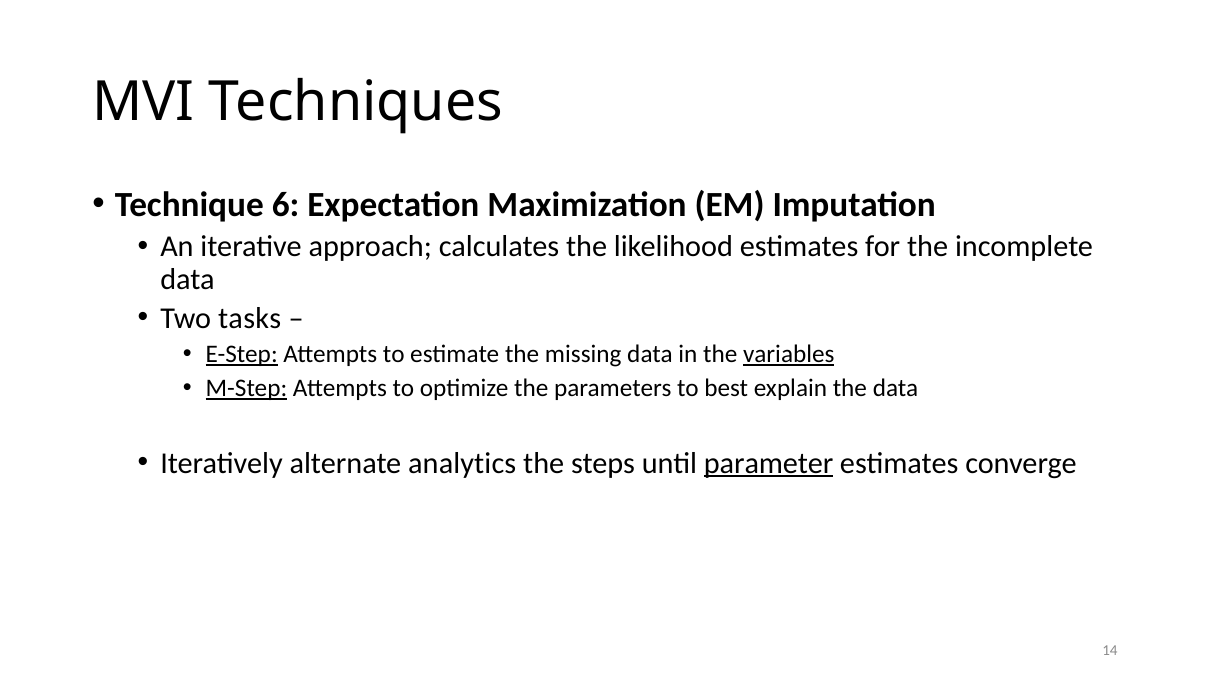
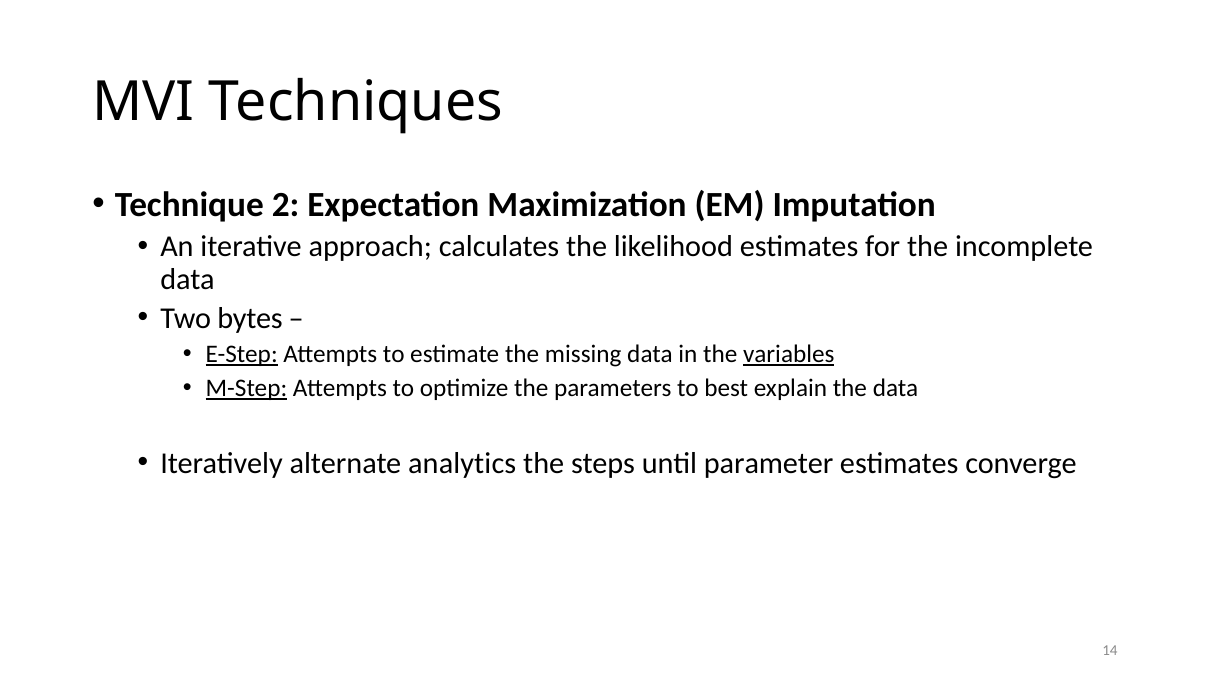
6: 6 -> 2 (286, 205)
tasks: tasks -> bytes (250, 318)
parameter underline: present -> none (769, 463)
